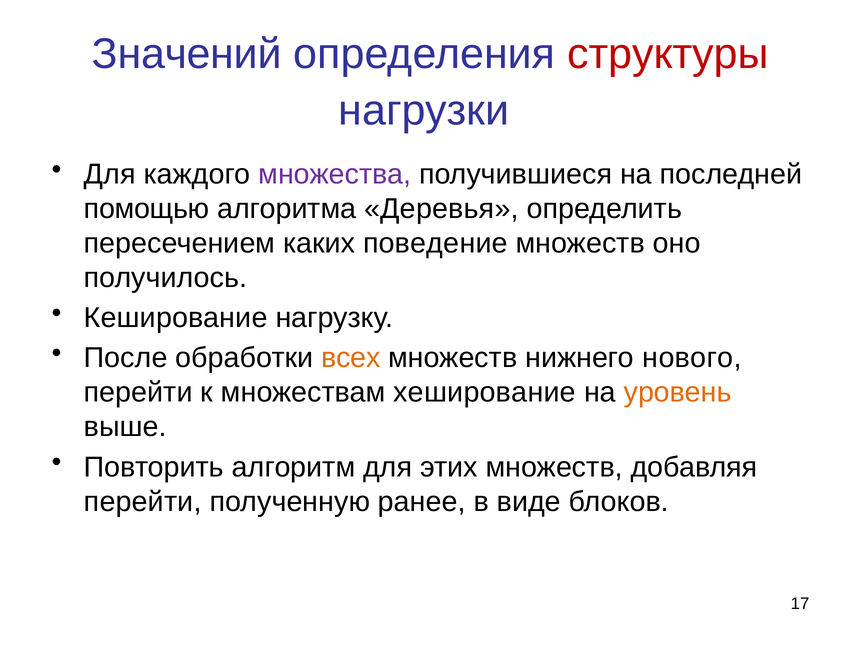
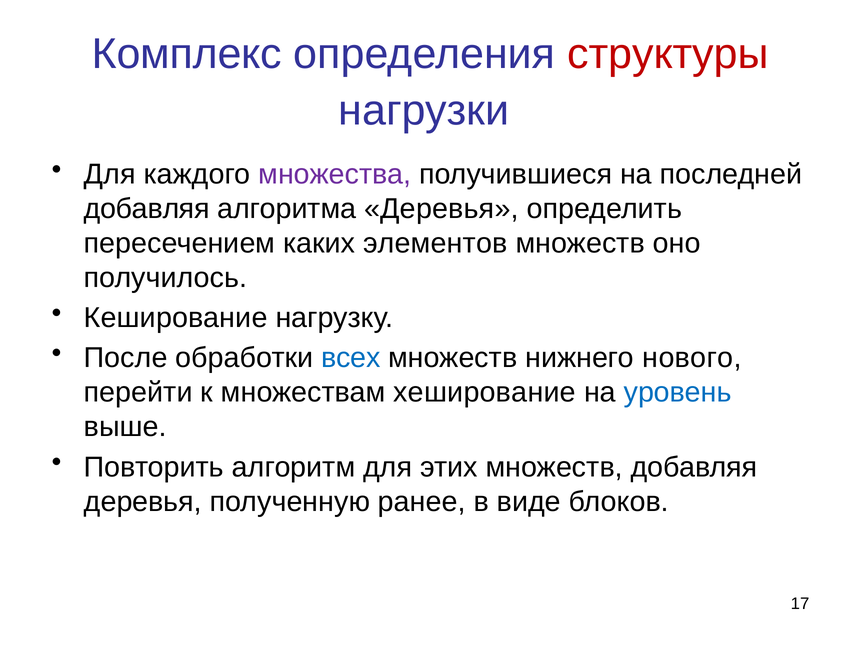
Значений: Значений -> Комплекс (187, 54)
помощью: помощью -> добавляя (147, 209)
поведение: поведение -> элементов (435, 243)
всех colour: orange -> blue (351, 358)
уровень colour: orange -> blue (678, 392)
перейти: перейти -> деревья (143, 501)
